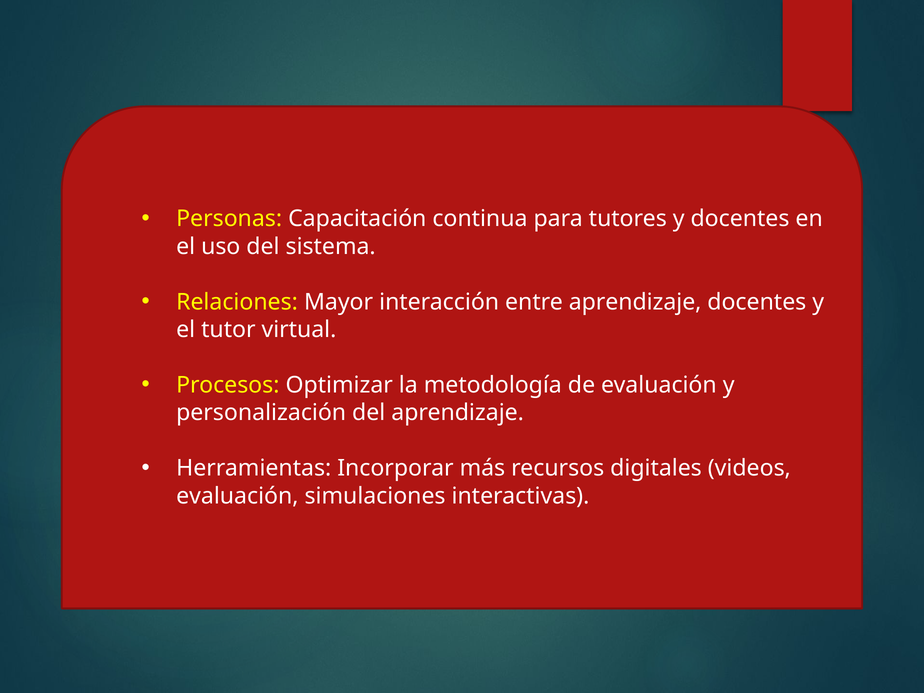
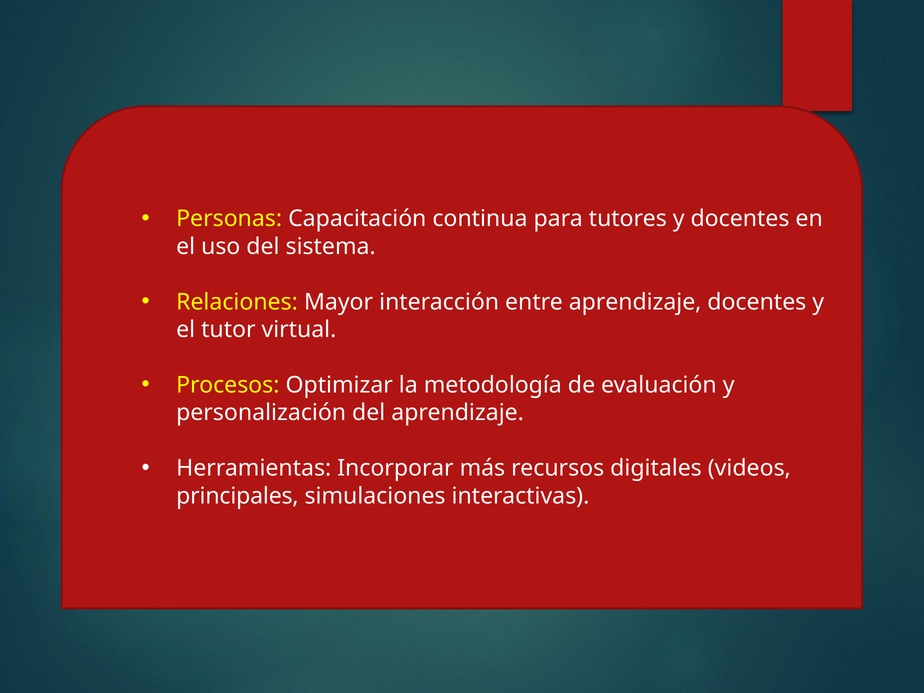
evaluación: evaluación -> principales (237, 496)
